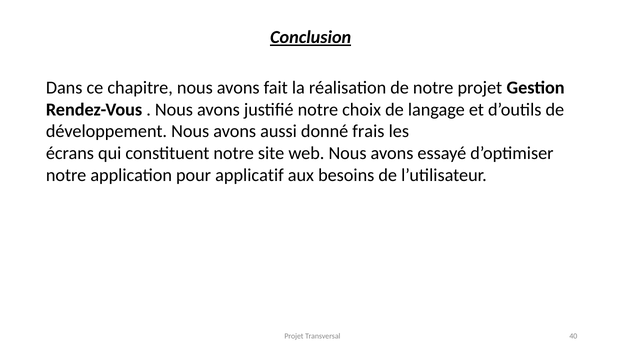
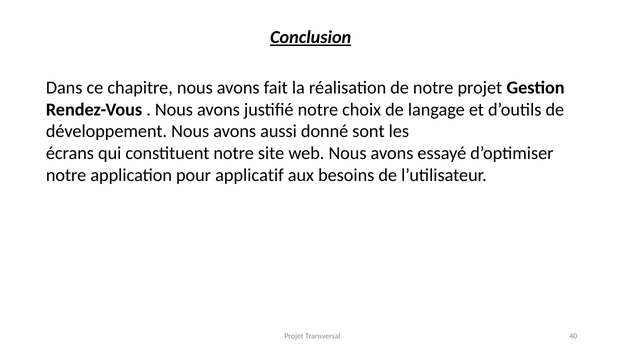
frais: frais -> sont (368, 131)
